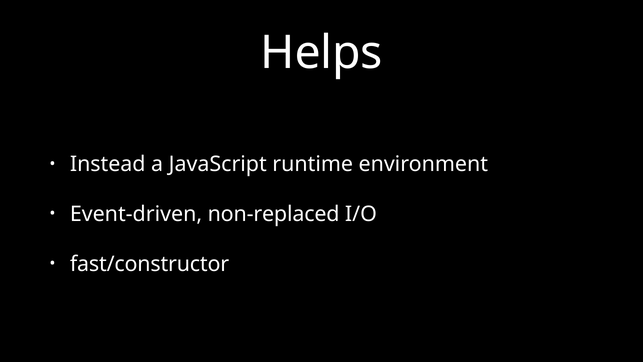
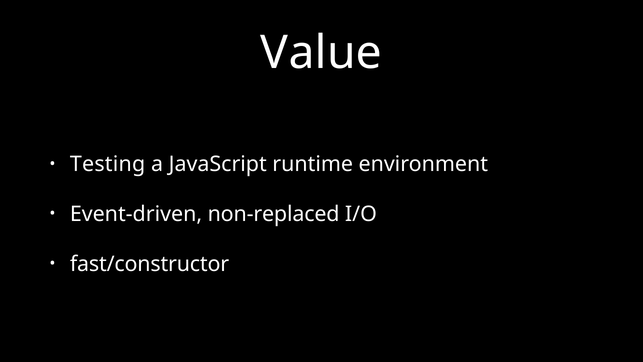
Helps: Helps -> Value (321, 53)
Instead: Instead -> Testing (108, 164)
